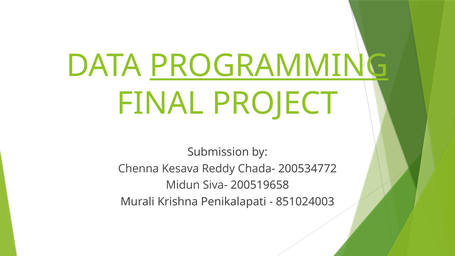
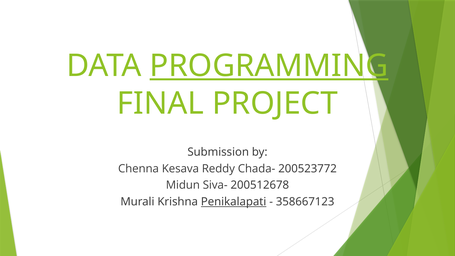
200534772: 200534772 -> 200523772 (308, 169)
200519658: 200519658 -> 200512678 (260, 185)
Penikalapati underline: none -> present (234, 202)
851024003: 851024003 -> 358667123 (305, 202)
